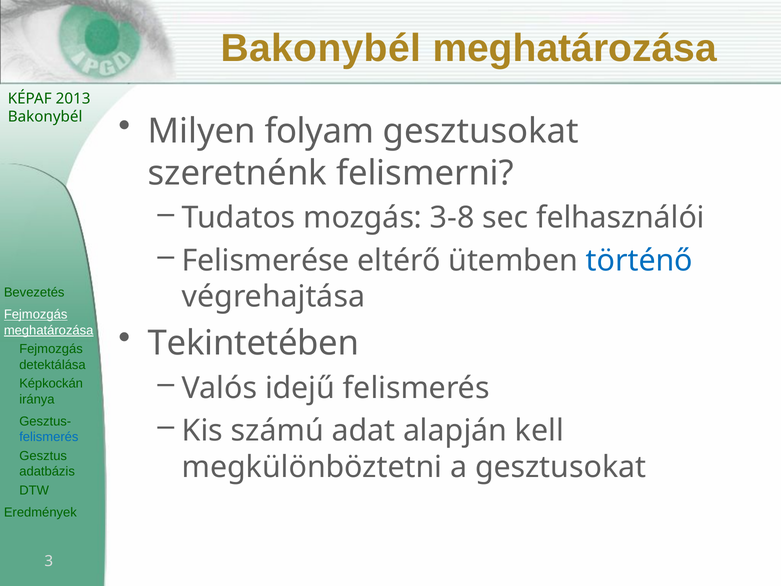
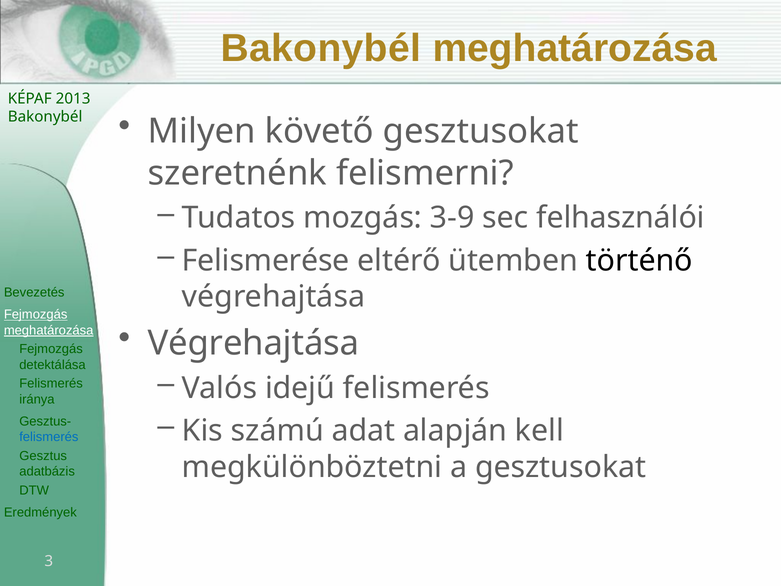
folyam: folyam -> követő (319, 131)
3-8: 3-8 -> 3-9 (452, 218)
történő colour: blue -> black (639, 260)
Tekintetében: Tekintetében -> Végrehajtása (253, 343)
Képkockán: Képkockán -> Felismerés (51, 384)
